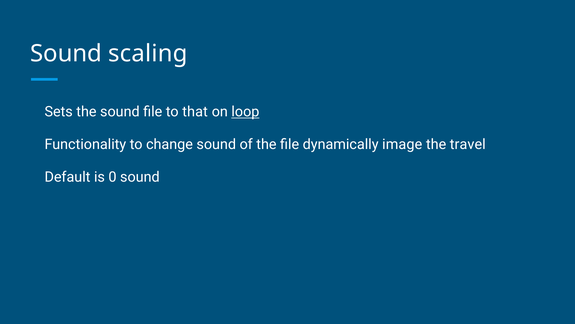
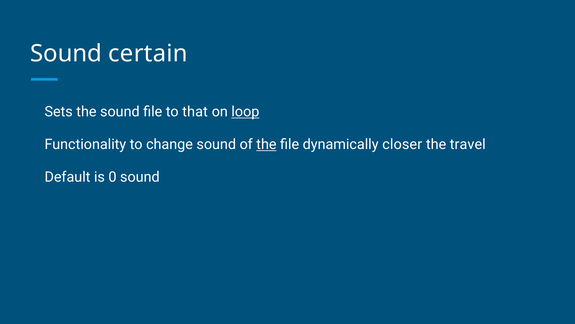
scaling: scaling -> certain (148, 53)
the underline: none -> present (266, 144)
image: image -> closer (402, 144)
